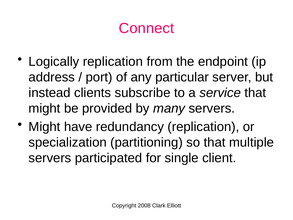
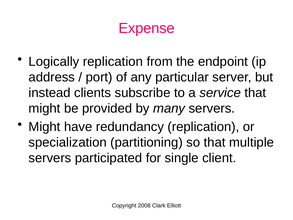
Connect: Connect -> Expense (147, 28)
